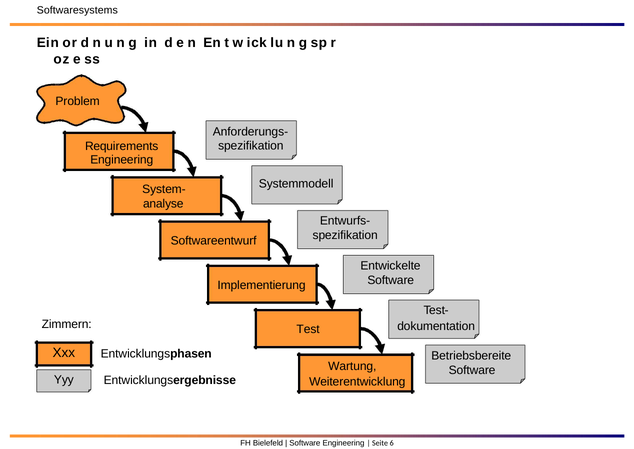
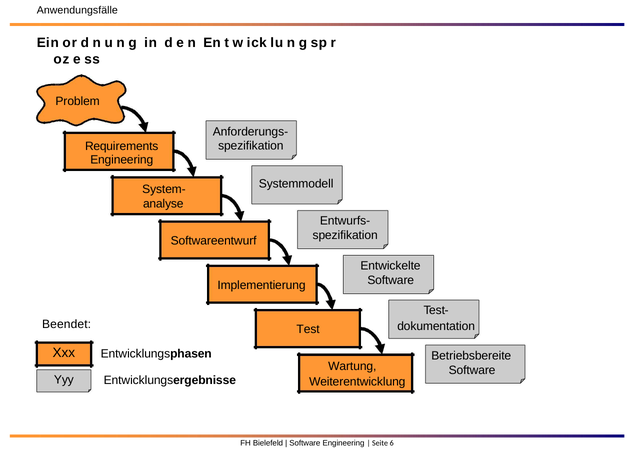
Softwaresystems: Softwaresystems -> Anwendungsfälle (77, 10)
Zimmern: Zimmern -> Beendet (67, 324)
